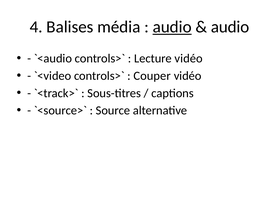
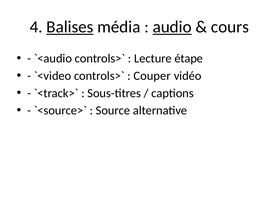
Balises underline: none -> present (70, 27)
audio: audio -> cours (230, 27)
Lecture vidéo: vidéo -> étape (189, 59)
